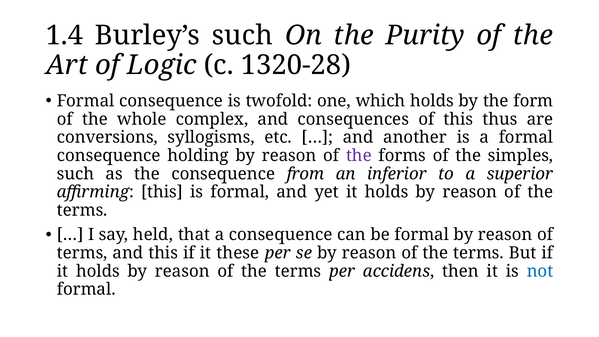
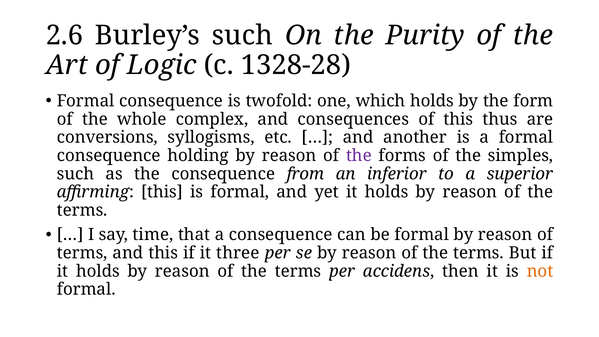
1.4: 1.4 -> 2.6 (64, 35)
1320-28: 1320-28 -> 1328-28 (296, 65)
held: held -> time (153, 235)
these: these -> three (238, 253)
not colour: blue -> orange (540, 271)
